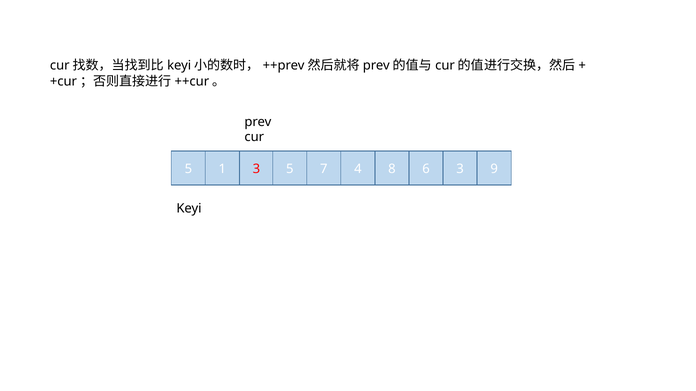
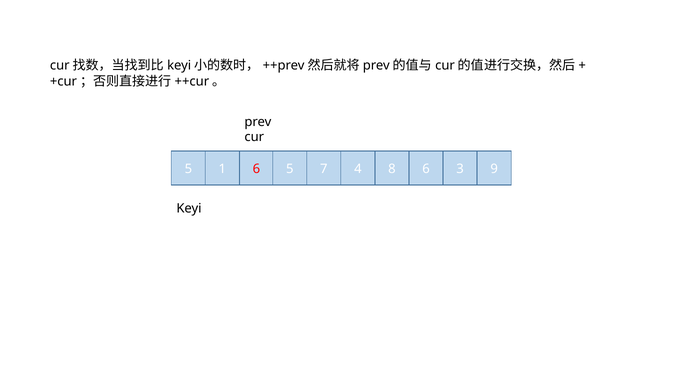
1 3: 3 -> 6 (256, 169)
